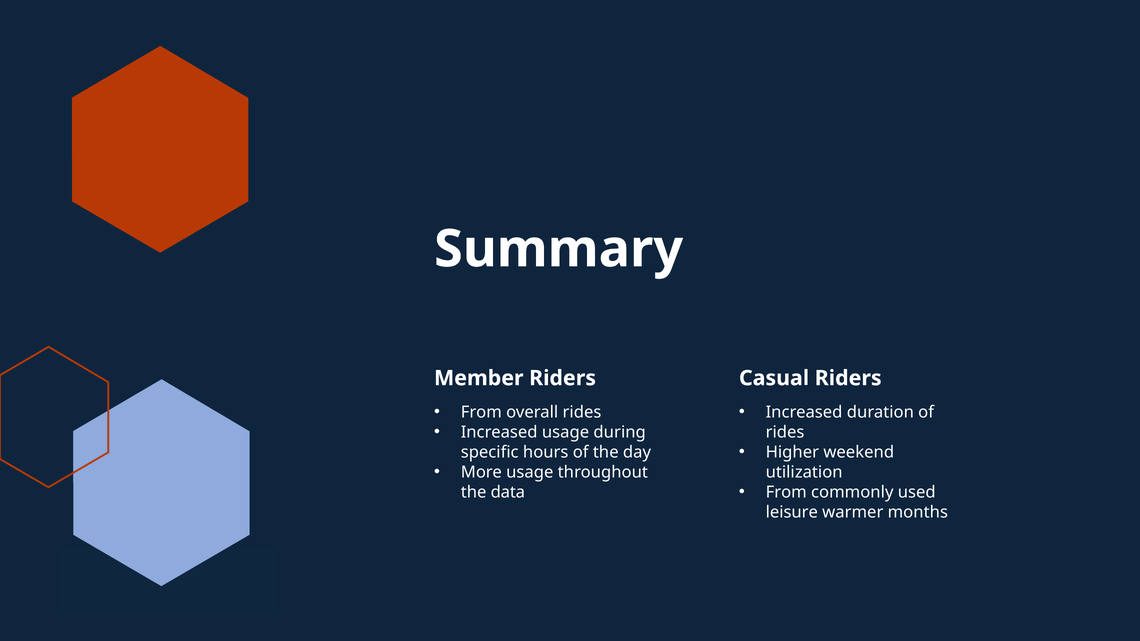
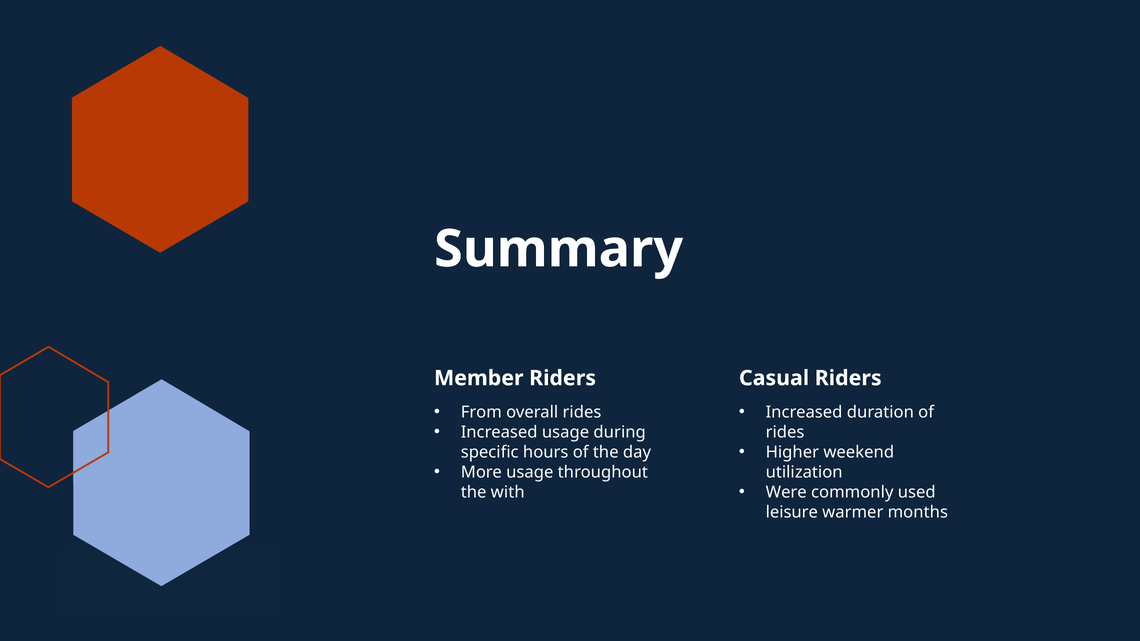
From: From -> Were (786, 492)
data: data -> with (508, 492)
